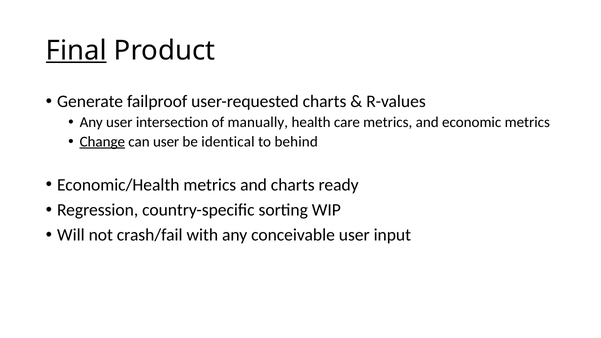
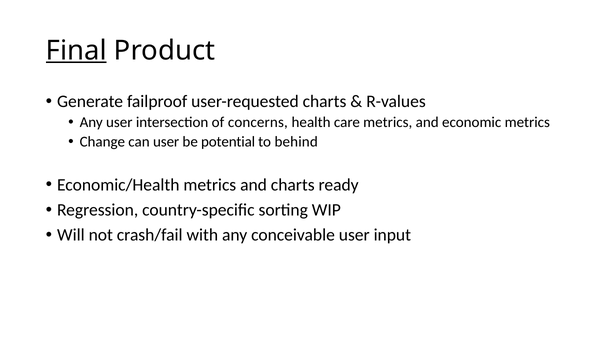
manually: manually -> concerns (258, 122)
Change underline: present -> none (102, 142)
identical: identical -> potential (228, 142)
